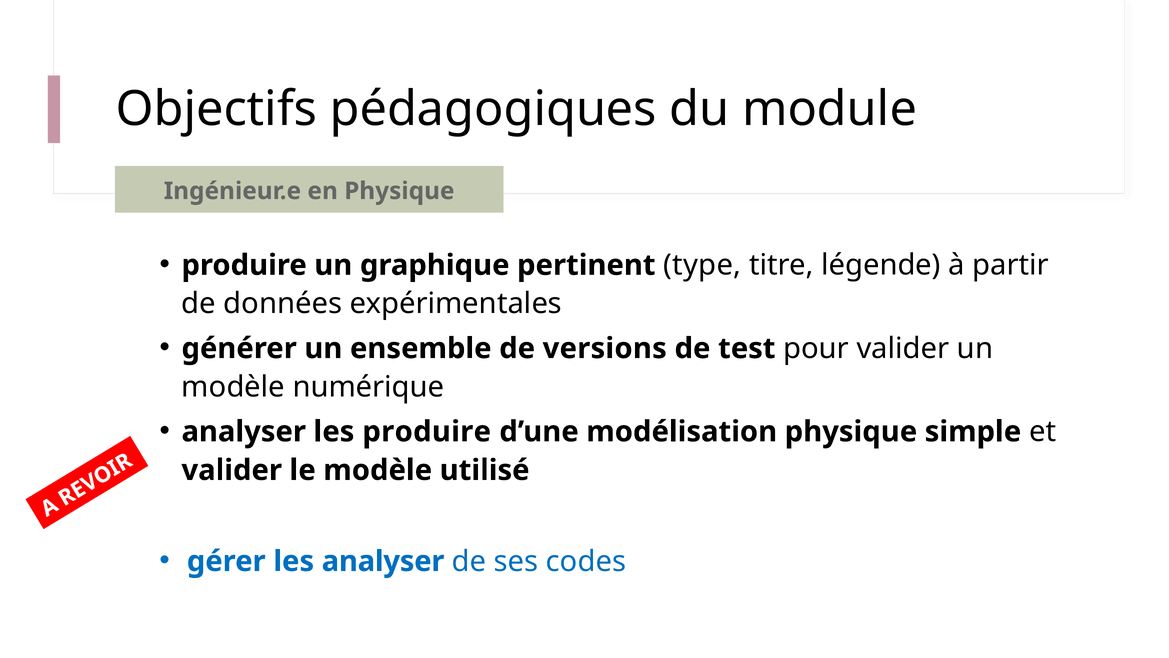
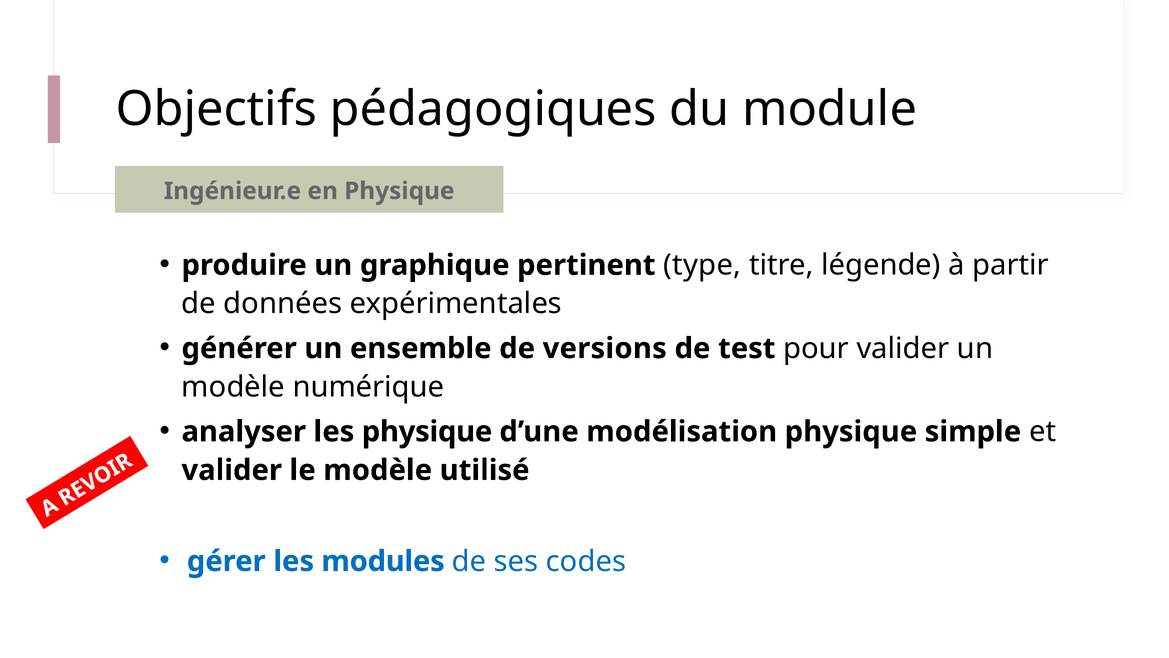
les produire: produire -> physique (427, 431)
les analyser: analyser -> modules (383, 561)
